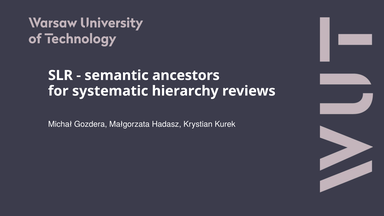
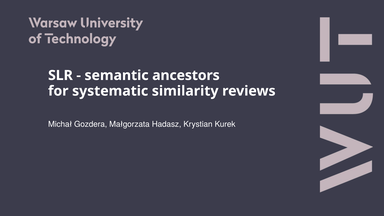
hierarchy: hierarchy -> similarity (185, 91)
